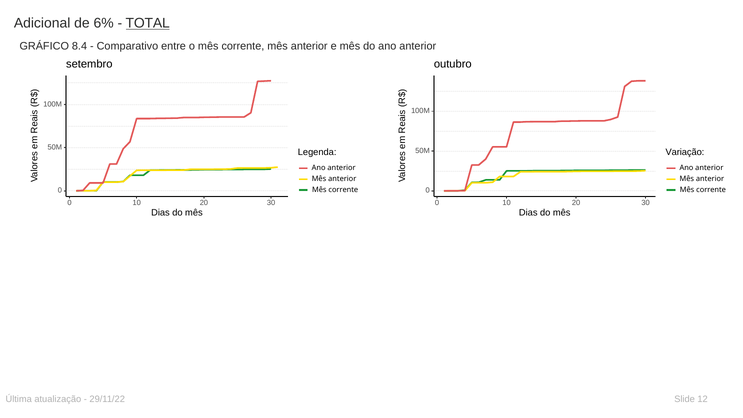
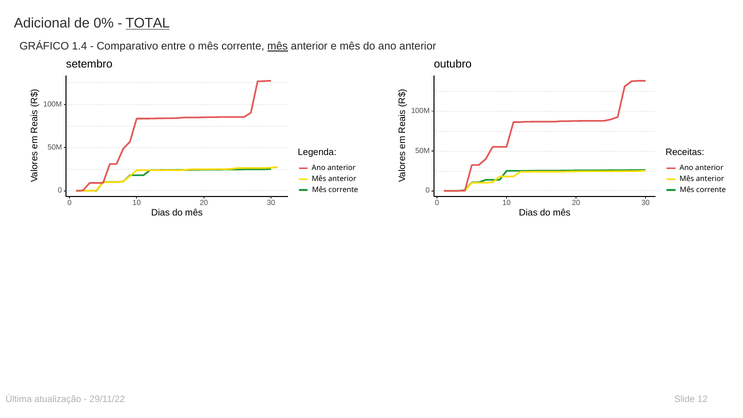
6%: 6% -> 0% (104, 23)
8.4: 8.4 -> 1.4 (79, 46)
mês underline: none -> present (278, 46)
Variação: Variação -> Receitas (685, 152)
